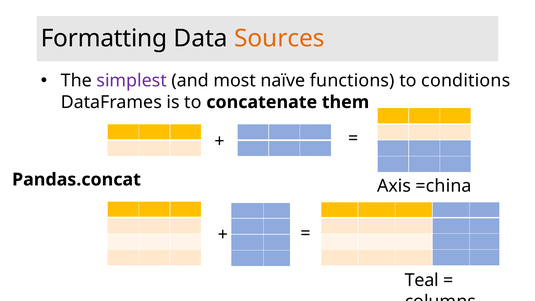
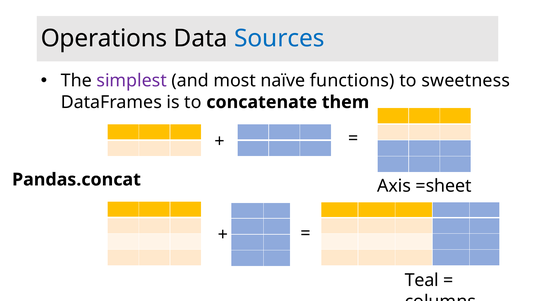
Formatting: Formatting -> Operations (104, 39)
Sources colour: orange -> blue (279, 39)
conditions: conditions -> sweetness (466, 81)
=china: =china -> =sheet (444, 186)
